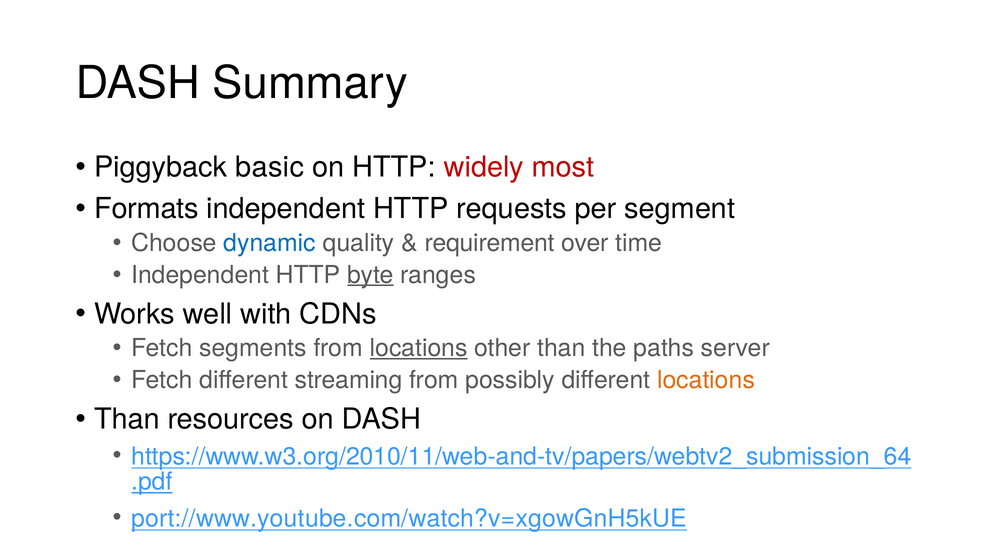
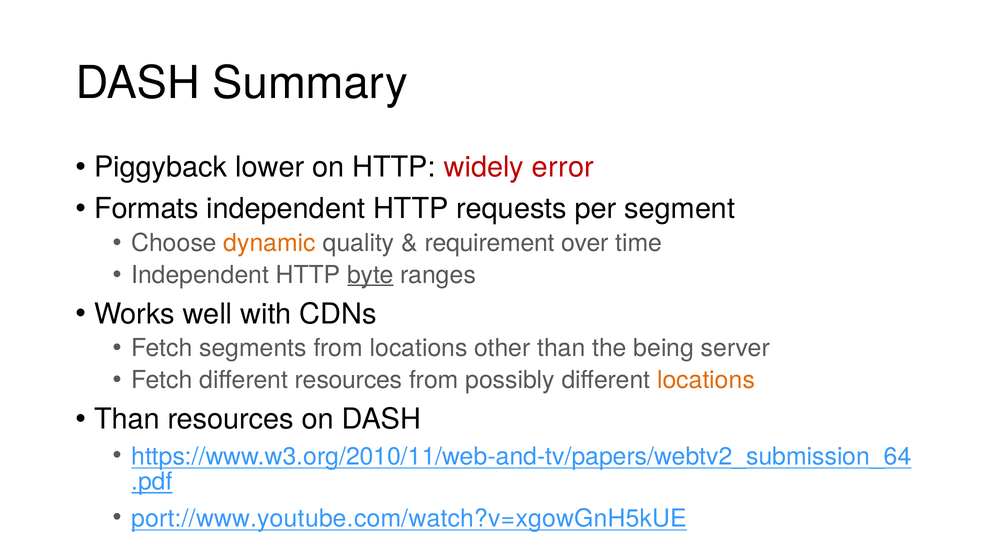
basic: basic -> lower (270, 167)
most: most -> error (563, 167)
dynamic colour: blue -> orange (270, 243)
locations underline: present -> none (419, 348)
paths: paths -> being (664, 348)
different streaming: streaming -> resources (349, 380)
